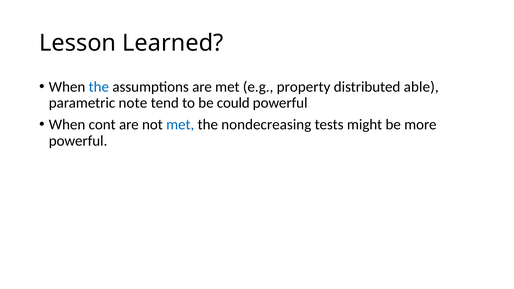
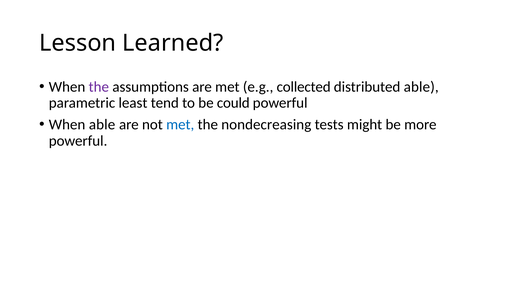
the colour: blue -> purple (99, 87)
property: property -> collected (304, 87)
note: note -> least (133, 103)
When cont: cont -> able (102, 125)
